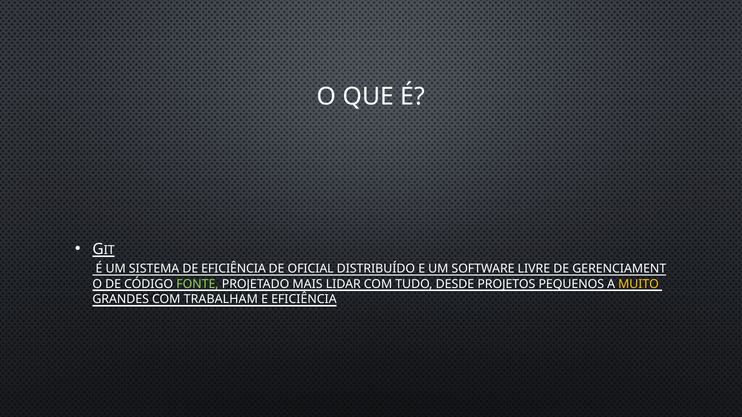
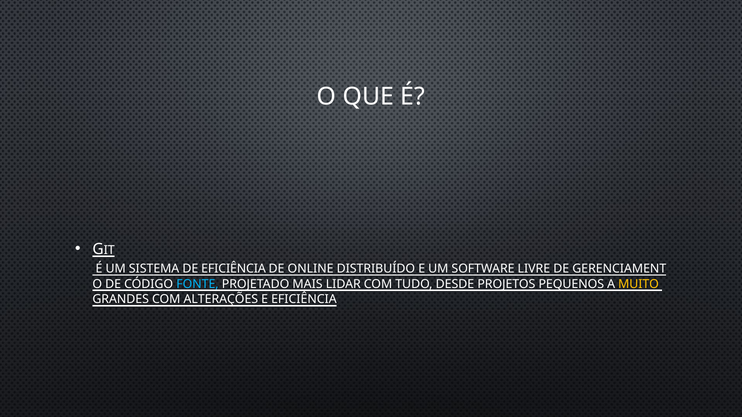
OFICIAL: OFICIAL -> ONLINE (311, 269)
FONTE colour: light green -> light blue (197, 284)
TRABALHAM: TRABALHAM -> ALTERAÇÕES (221, 300)
